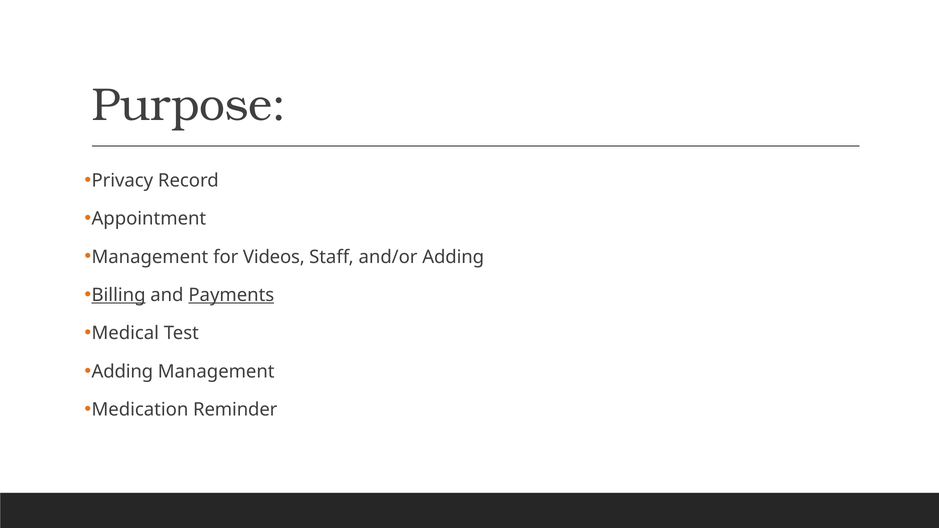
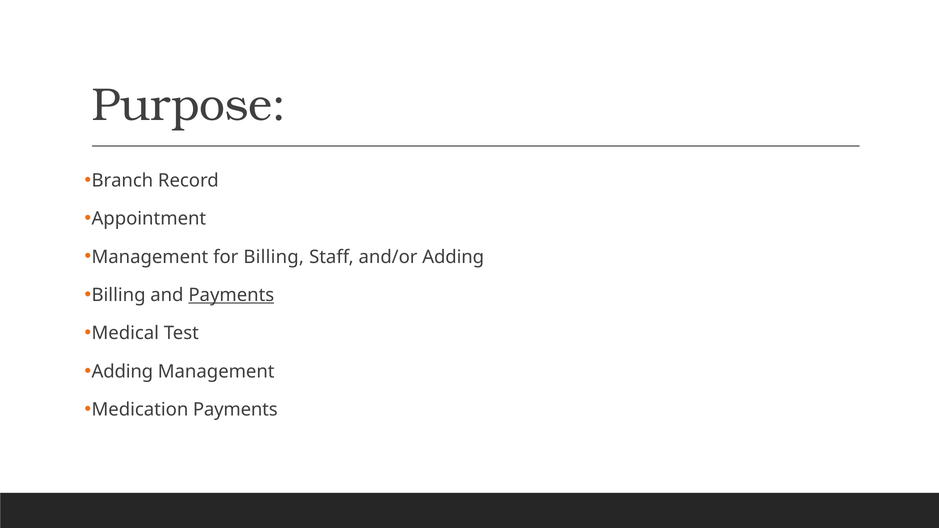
Privacy: Privacy -> Branch (122, 181)
for Videos: Videos -> Billing (274, 257)
Billing underline: present -> none (119, 295)
Medication Reminder: Reminder -> Payments (235, 410)
